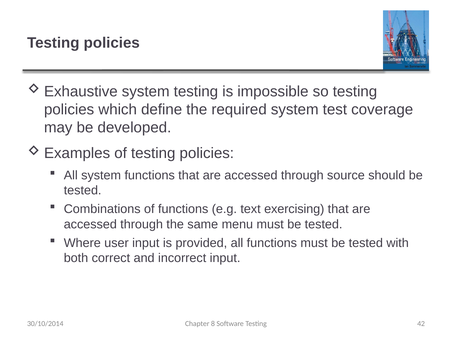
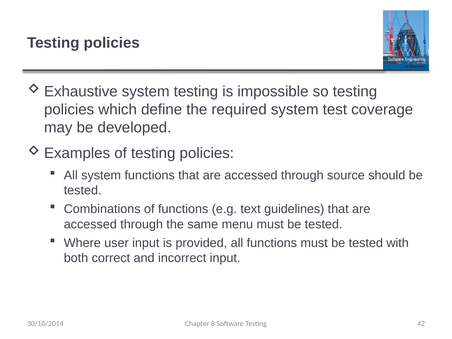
exercising: exercising -> guidelines (294, 209)
